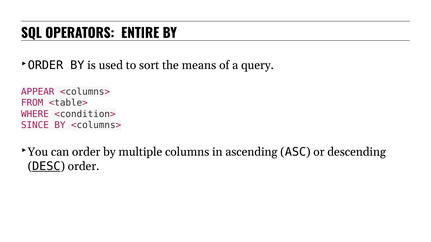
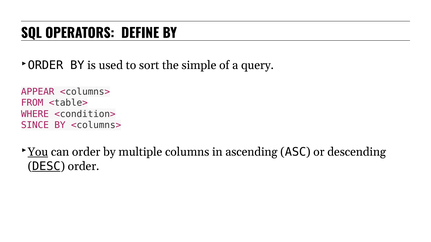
ENTIRE: ENTIRE -> DEFINE (140, 33)
means: means -> simple (199, 65)
You underline: none -> present (38, 152)
